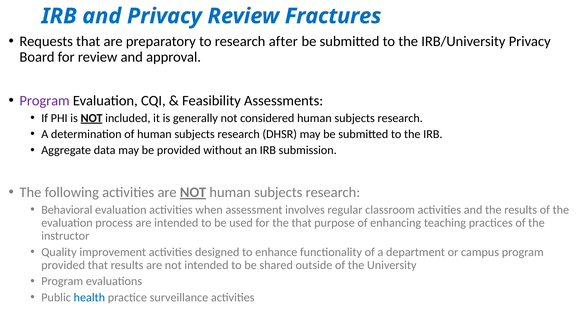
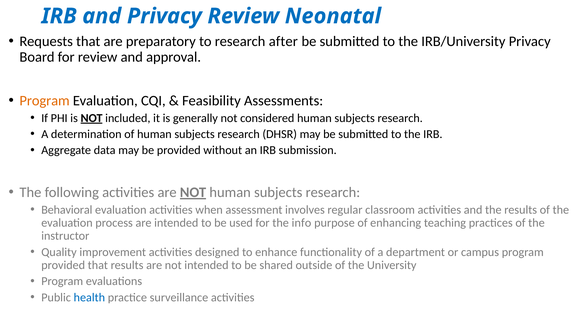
Fractures: Fractures -> Neonatal (333, 16)
Program colour: purple -> orange (45, 101)
the that: that -> info (301, 223)
